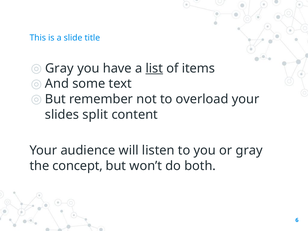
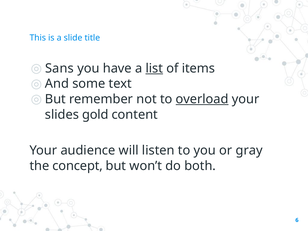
Gray: Gray -> Sans (59, 68)
overload underline: none -> present (202, 99)
split: split -> gold (95, 115)
